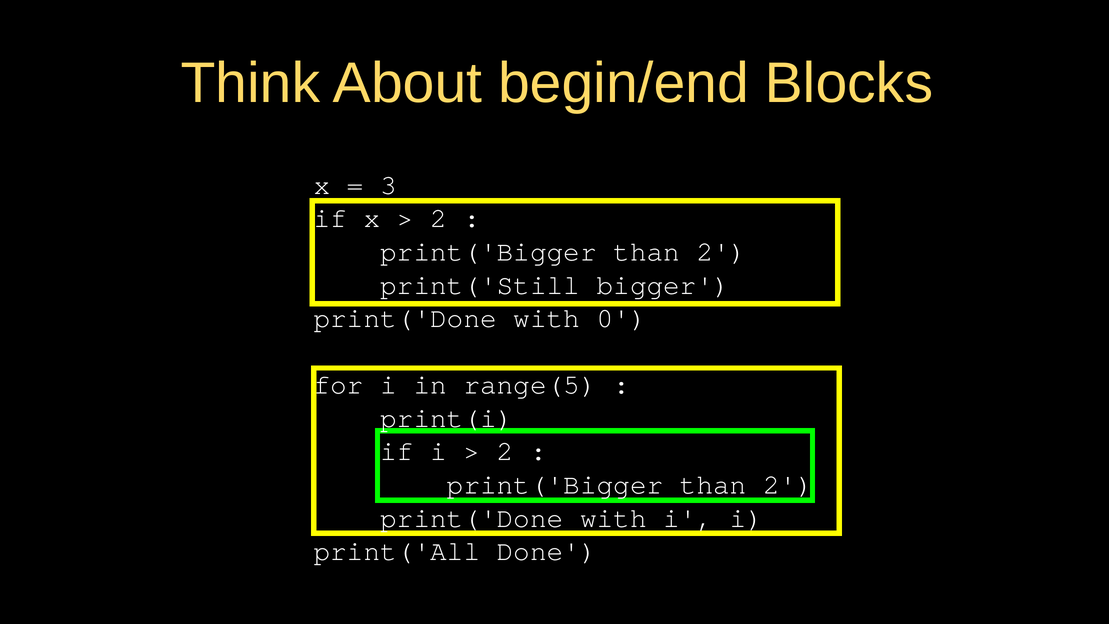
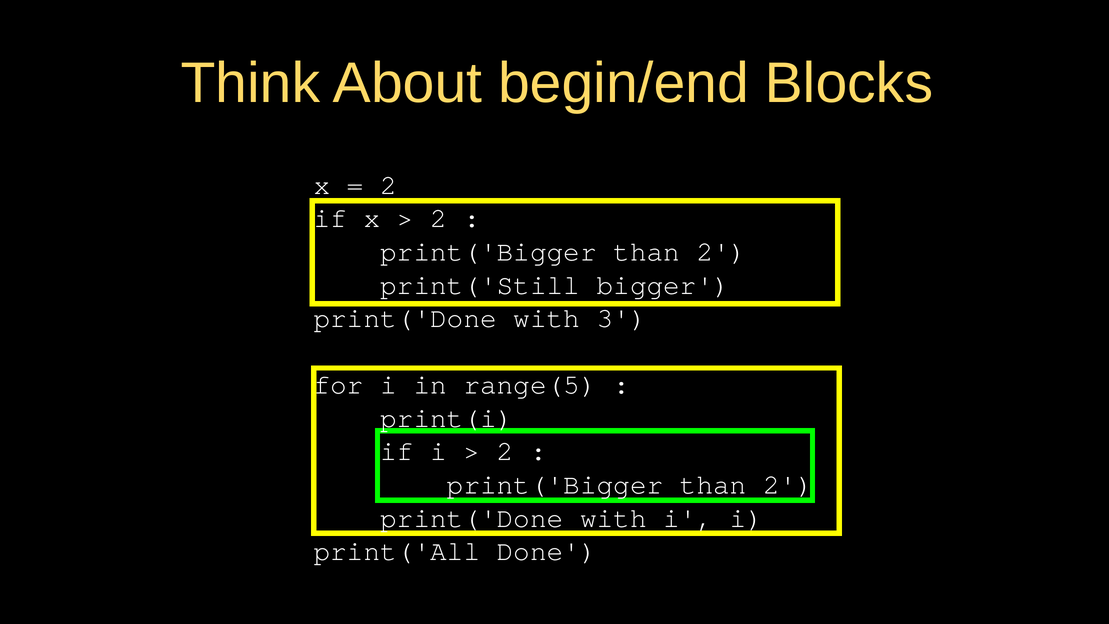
3: 3 -> 2 (389, 185)
0: 0 -> 3 (622, 318)
